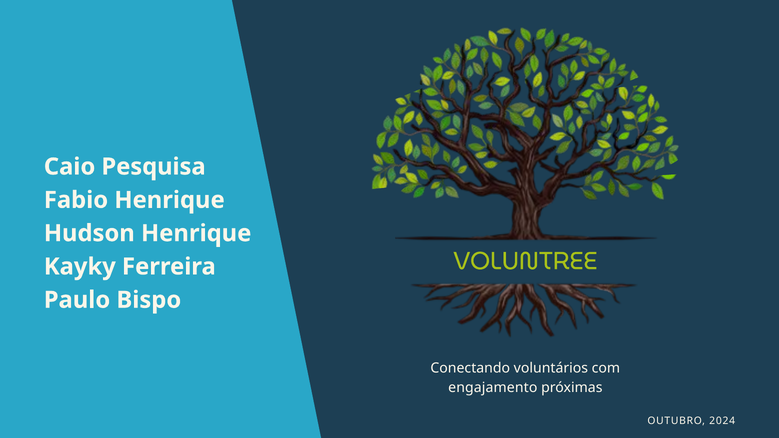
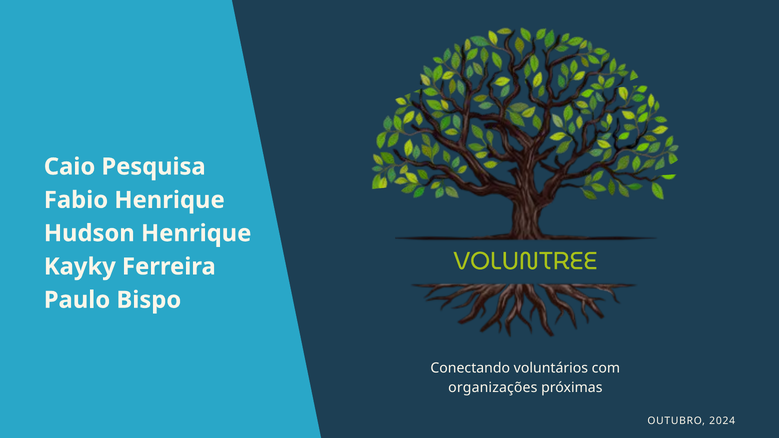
engajamento: engajamento -> organizações (493, 388)
